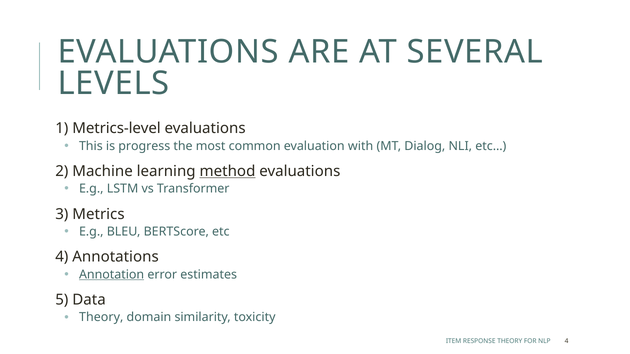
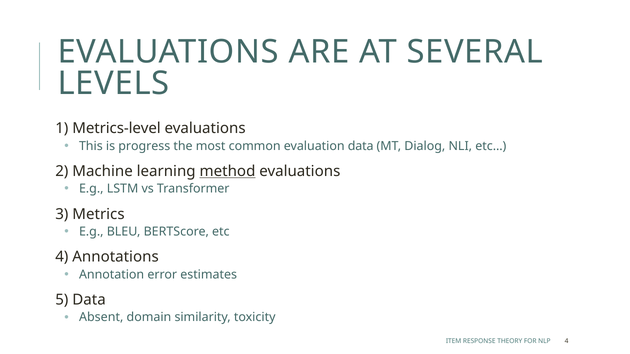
evaluation with: with -> data (361, 146)
Annotation underline: present -> none (112, 275)
Theory: Theory -> Absent (101, 318)
